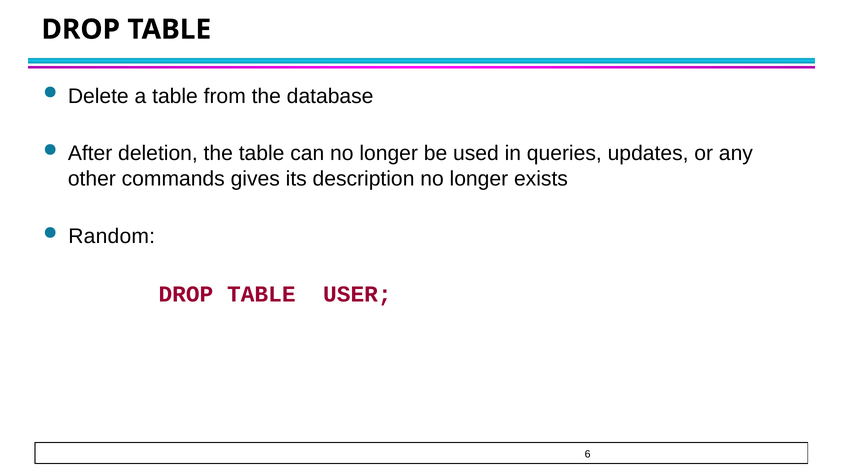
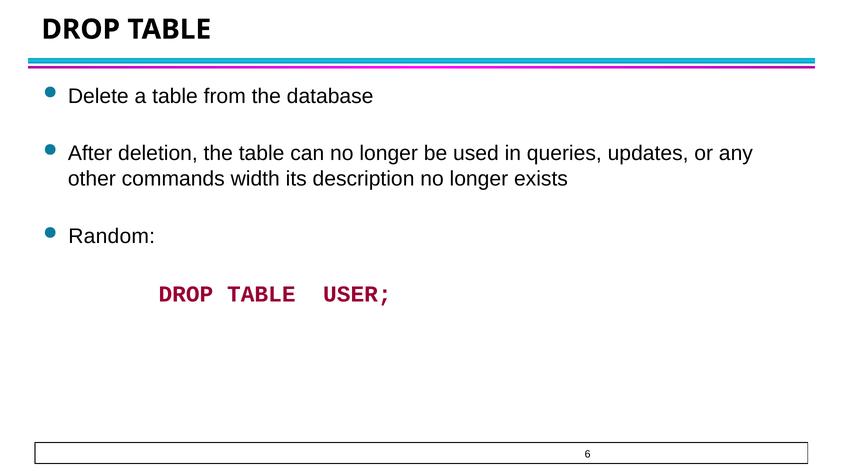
gives: gives -> width (255, 179)
